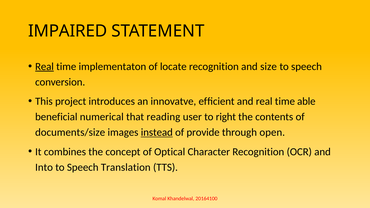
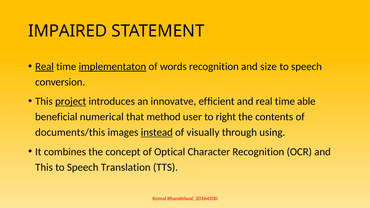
implementaton underline: none -> present (112, 67)
locate: locate -> words (173, 67)
project underline: none -> present (71, 101)
reading: reading -> method (164, 117)
documents/size: documents/size -> documents/this (70, 132)
provide: provide -> visually (203, 132)
open: open -> using (272, 132)
Into: Into -> This (44, 167)
